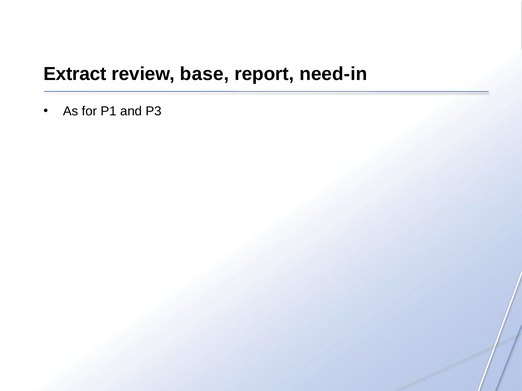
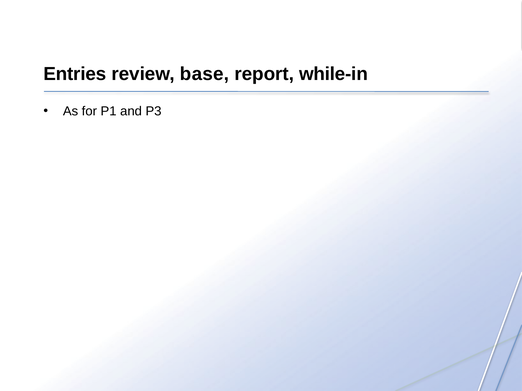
Extract: Extract -> Entries (75, 74)
need-in: need-in -> while-in (333, 74)
